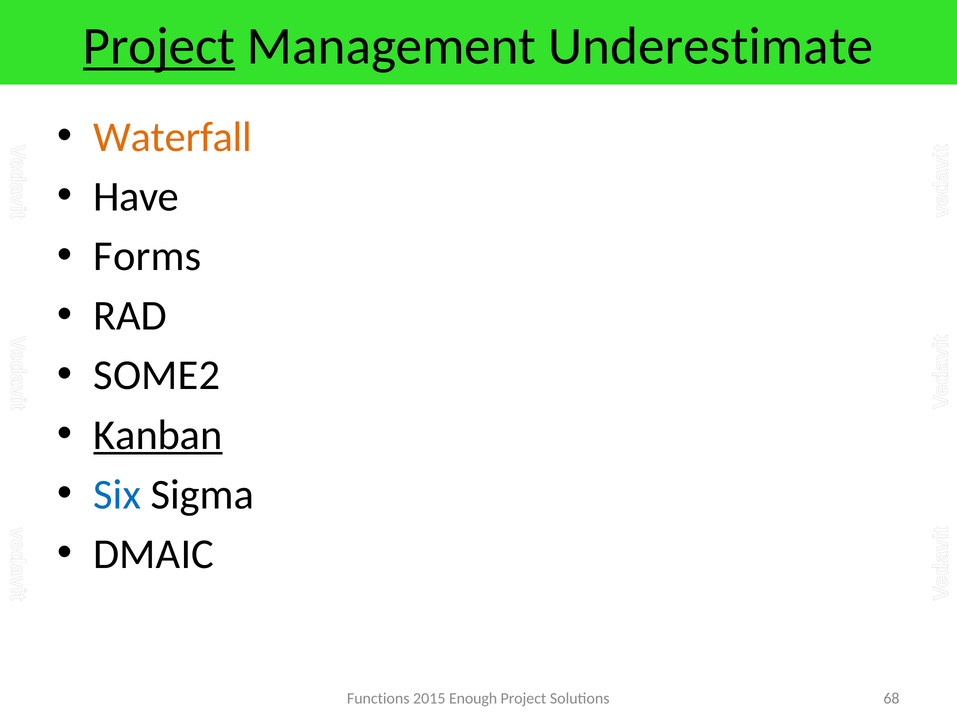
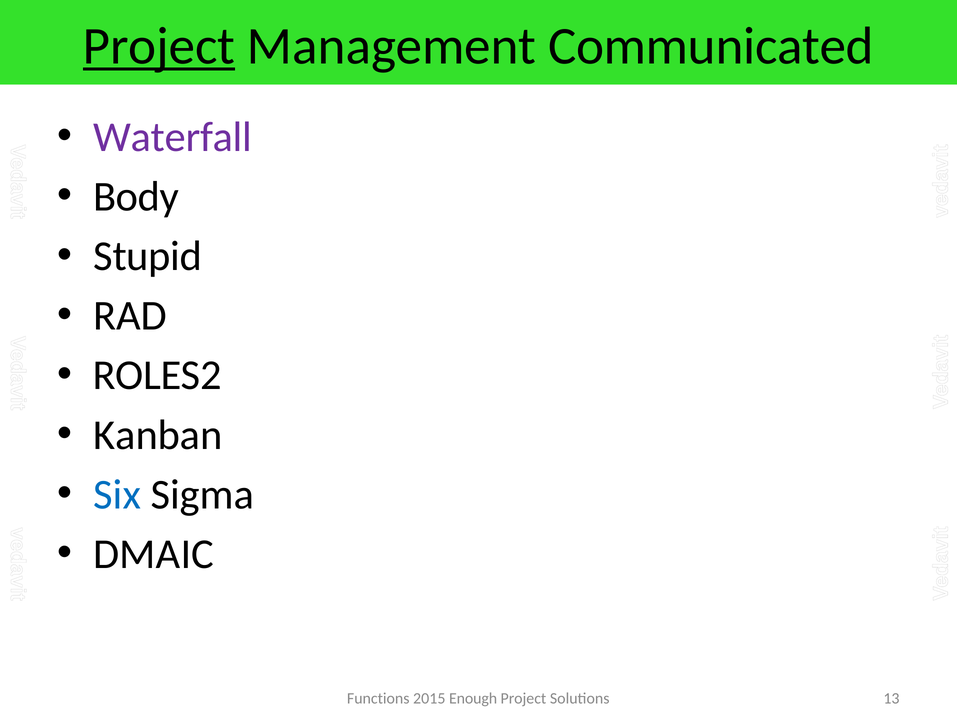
Underestimate: Underestimate -> Communicated (711, 46)
Waterfall colour: orange -> purple (173, 137)
Have: Have -> Body (136, 197)
Forms: Forms -> Stupid (148, 256)
SOME2: SOME2 -> ROLES2 (157, 375)
Kanban underline: present -> none (158, 435)
68: 68 -> 13 (891, 698)
